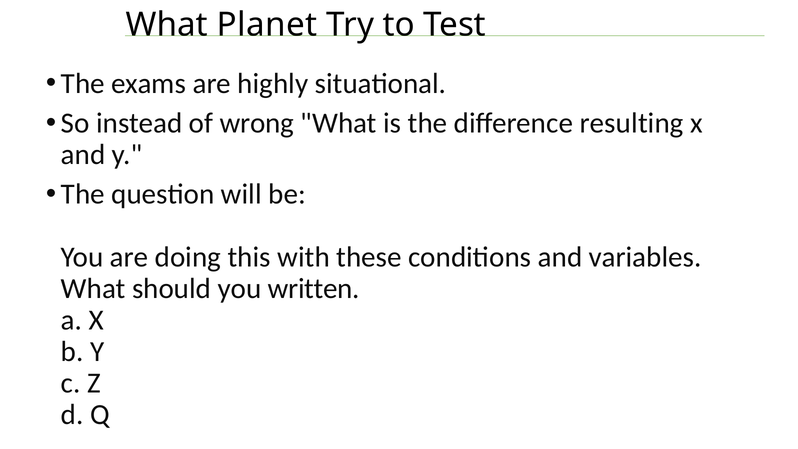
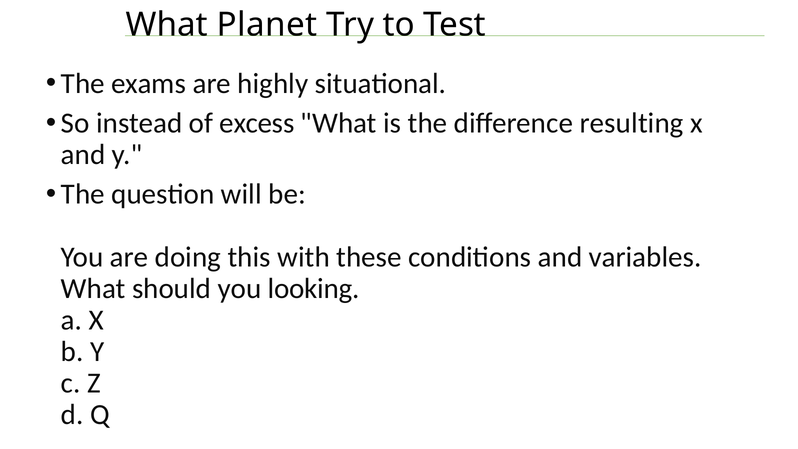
wrong: wrong -> excess (257, 123)
written: written -> looking (314, 289)
